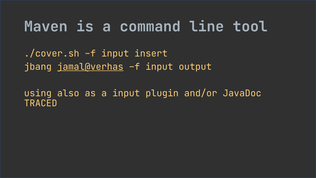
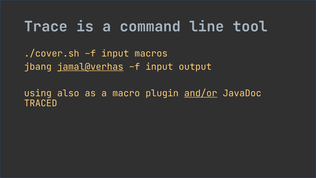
Maven: Maven -> Trace (46, 27)
insert: insert -> macros (151, 53)
a input: input -> macro (126, 93)
and/or underline: none -> present (201, 93)
